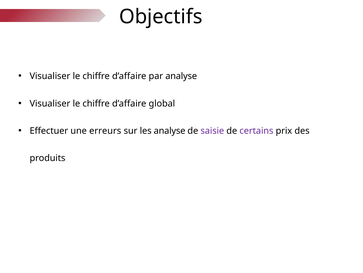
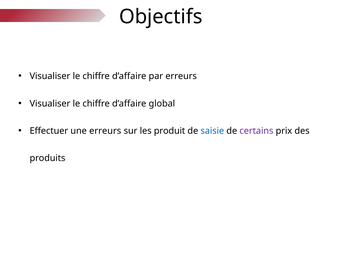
par analyse: analyse -> erreurs (181, 76)
les analyse: analyse -> produit (170, 130)
saisie colour: purple -> blue (212, 130)
